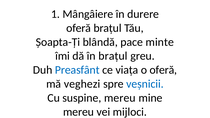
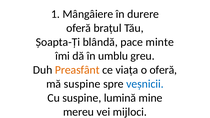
în brațul: brațul -> umblu (113, 56)
Preasfânt colour: blue -> orange (77, 70)
mă veghezi: veghezi -> suspine (82, 84)
suspine mereu: mereu -> lumină (120, 98)
